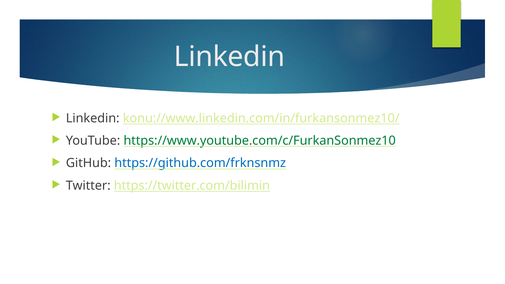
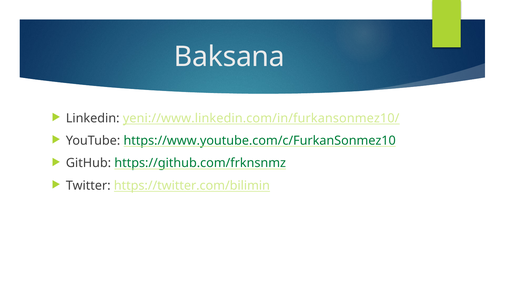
Linkedin: Linkedin -> Baksana (229, 57)
konu://www.linkedin.com/in/furkansonmez10/: konu://www.linkedin.com/in/furkansonmez10/ -> yeni://www.linkedin.com/in/furkansonmez10/ (261, 118)
https://github.com/frknsnmz colour: blue -> green (200, 163)
